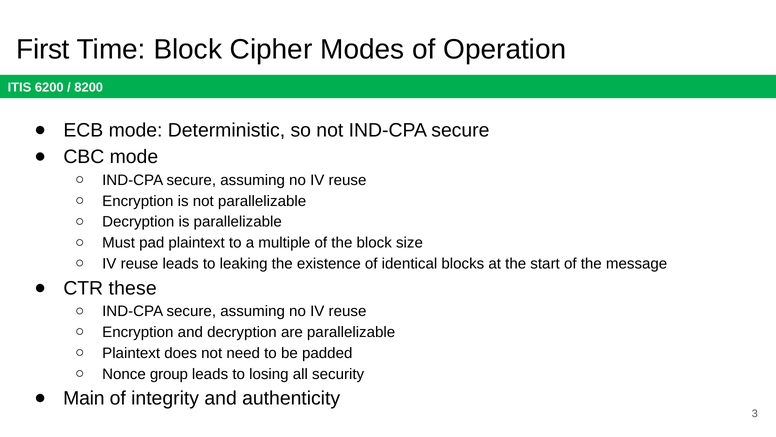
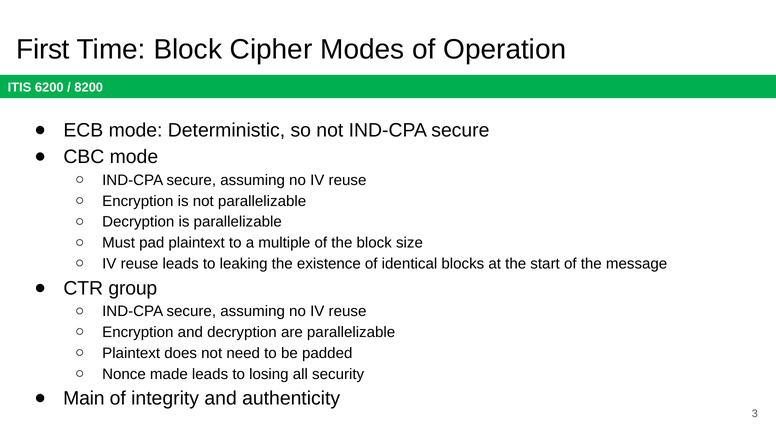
these: these -> group (133, 288)
group: group -> made (169, 374)
